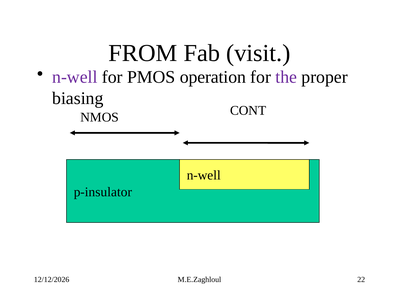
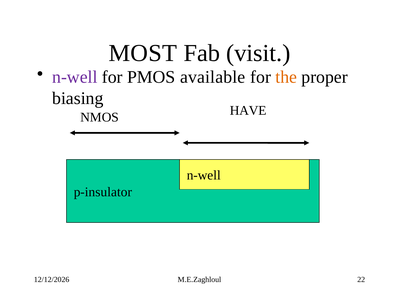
FROM: FROM -> MOST (143, 53)
operation: operation -> available (213, 77)
the colour: purple -> orange (286, 77)
CONT: CONT -> HAVE (248, 111)
